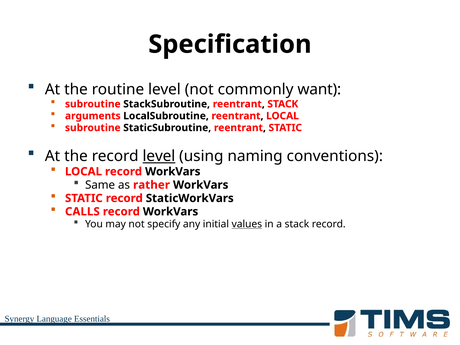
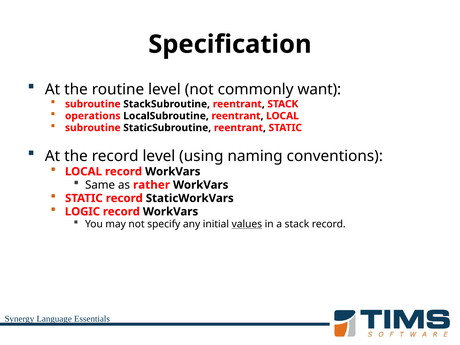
arguments: arguments -> operations (93, 116)
level underline: present -> none (159, 156)
CALLS: CALLS -> LOGIC (82, 212)
